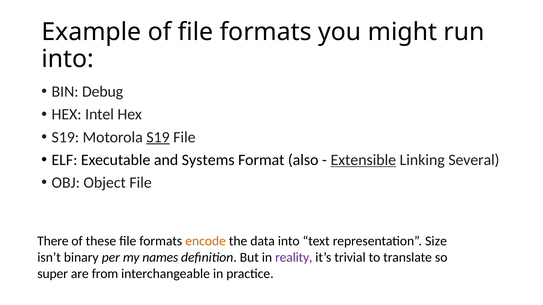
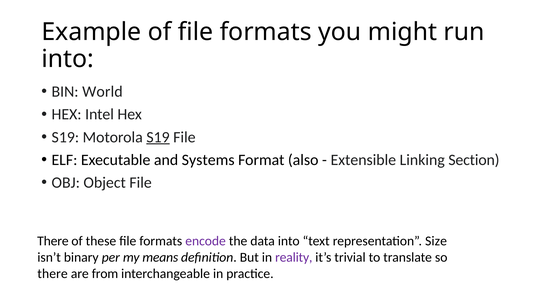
Debug: Debug -> World (102, 92)
Extensible underline: present -> none (363, 160)
Several: Several -> Section (474, 160)
encode colour: orange -> purple (206, 241)
names: names -> means (160, 258)
super: super -> there (53, 274)
